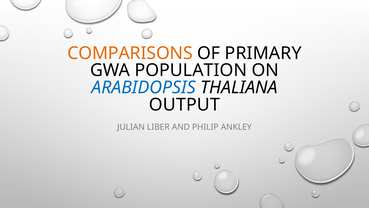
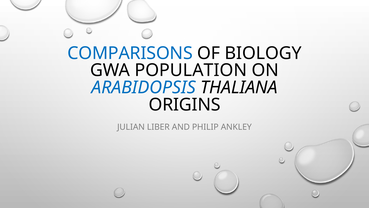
COMPARISONS colour: orange -> blue (130, 53)
PRIMARY: PRIMARY -> BIOLOGY (263, 53)
OUTPUT: OUTPUT -> ORIGINS (185, 105)
